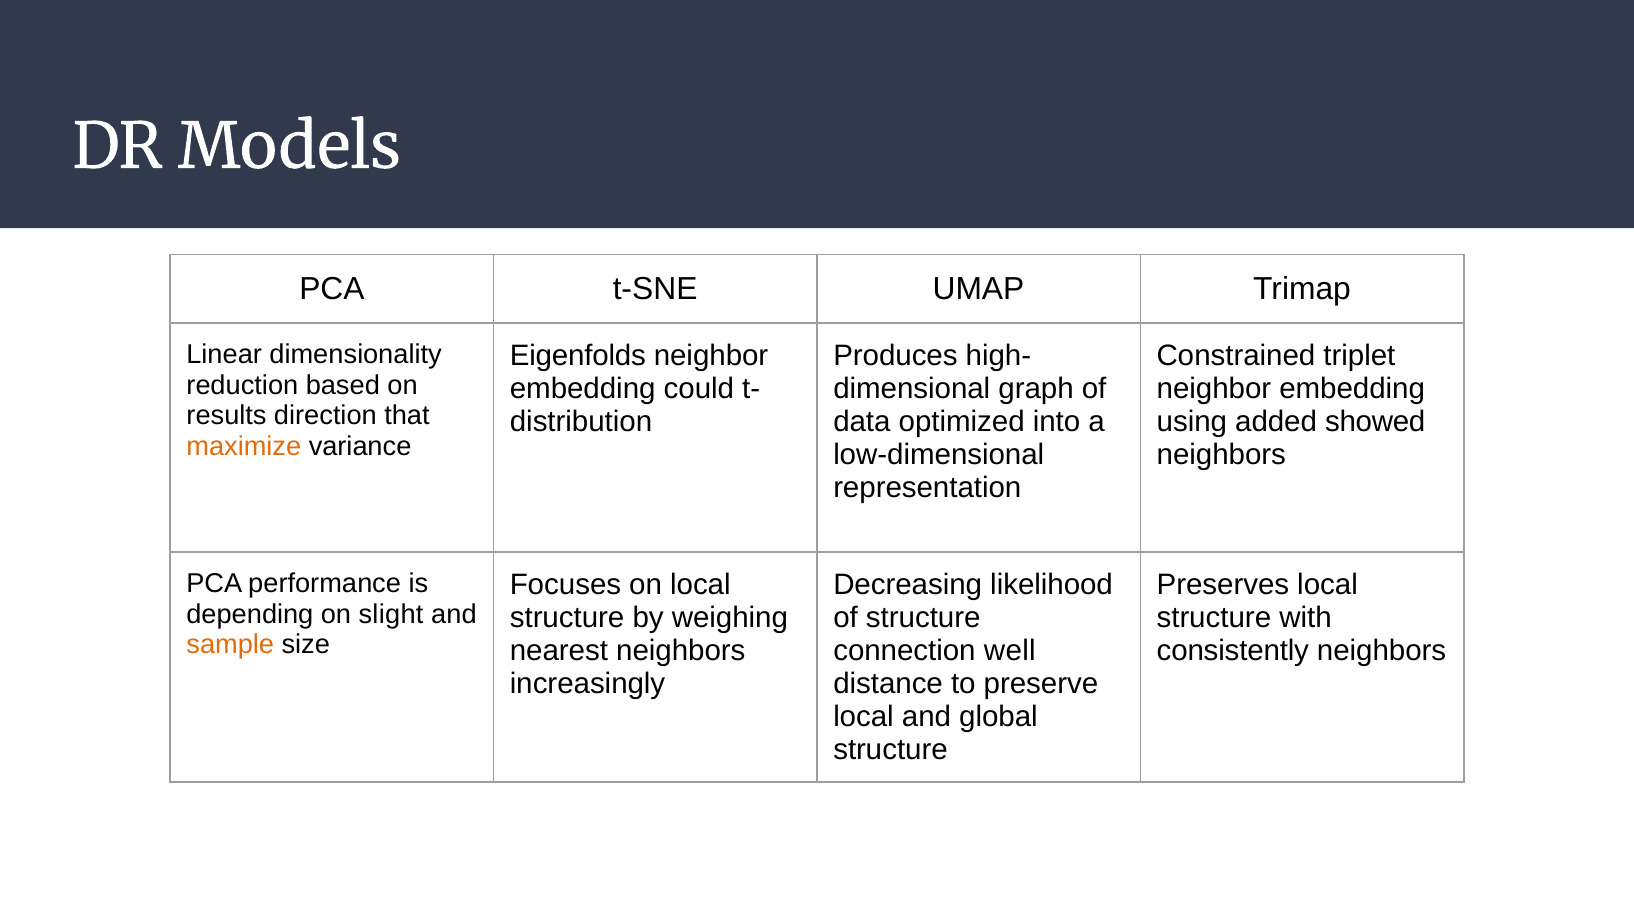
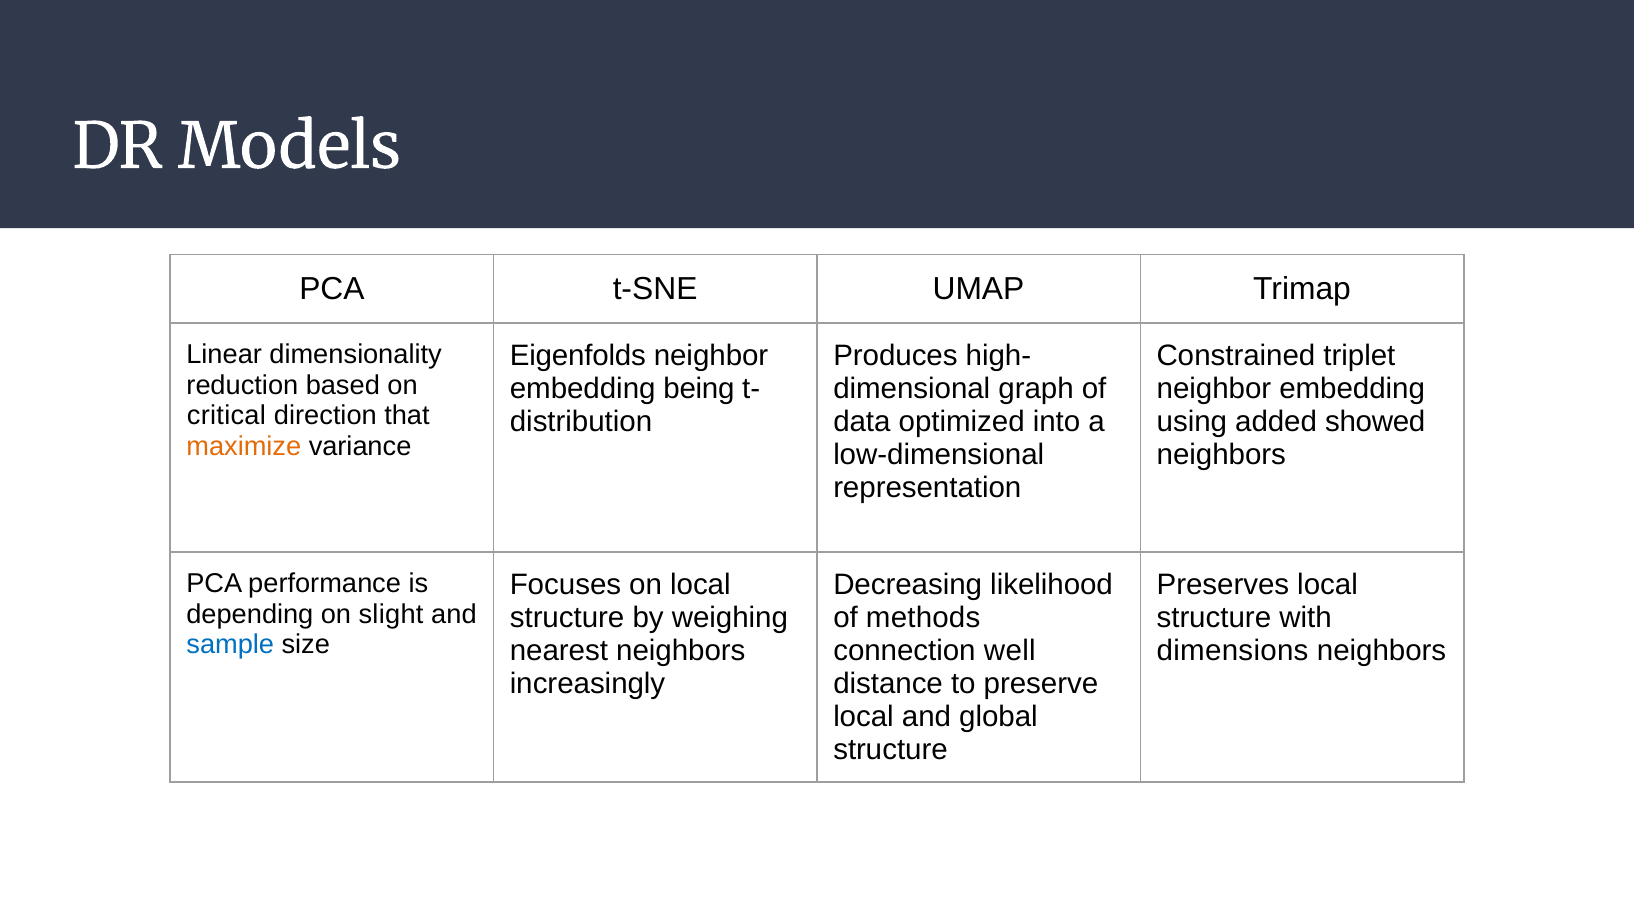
could: could -> being (699, 389)
results: results -> critical (226, 416)
of structure: structure -> methods (923, 618)
sample colour: orange -> blue (230, 645)
consistently: consistently -> dimensions (1233, 651)
